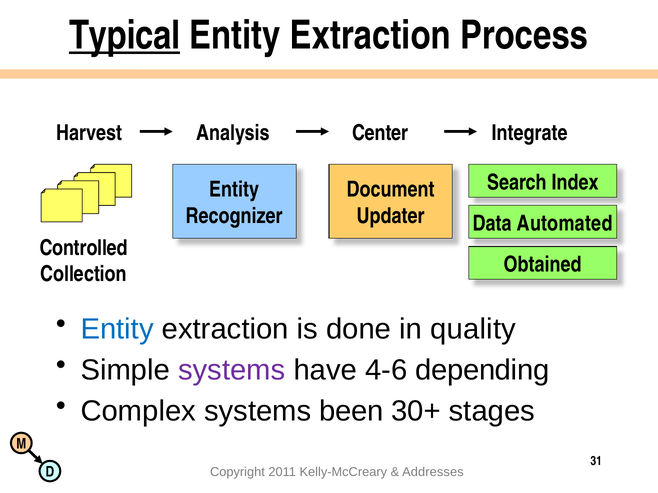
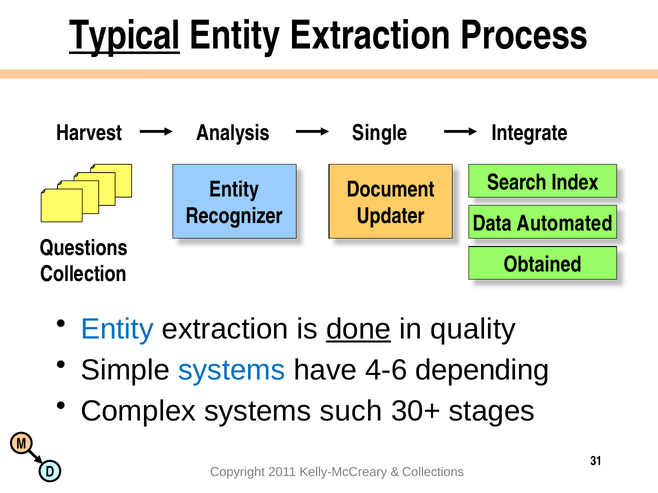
Center: Center -> Single (380, 133)
Controlled: Controlled -> Questions (84, 248)
done underline: none -> present (359, 329)
systems colour: purple -> blue (232, 370)
been: been -> such (351, 411)
Addresses: Addresses -> Collections (433, 472)
